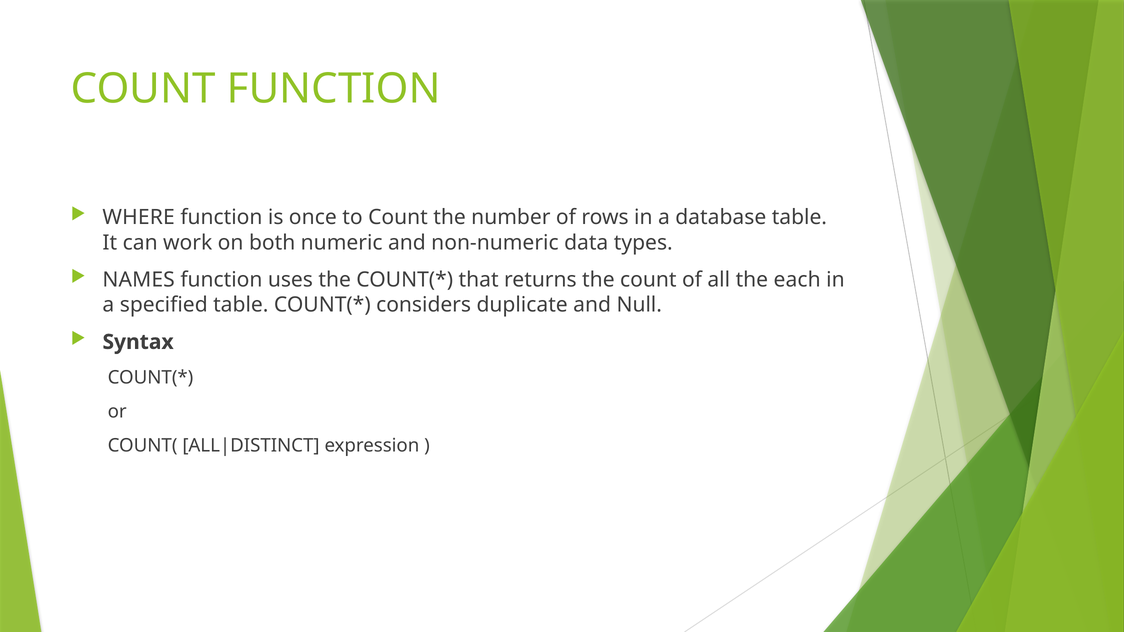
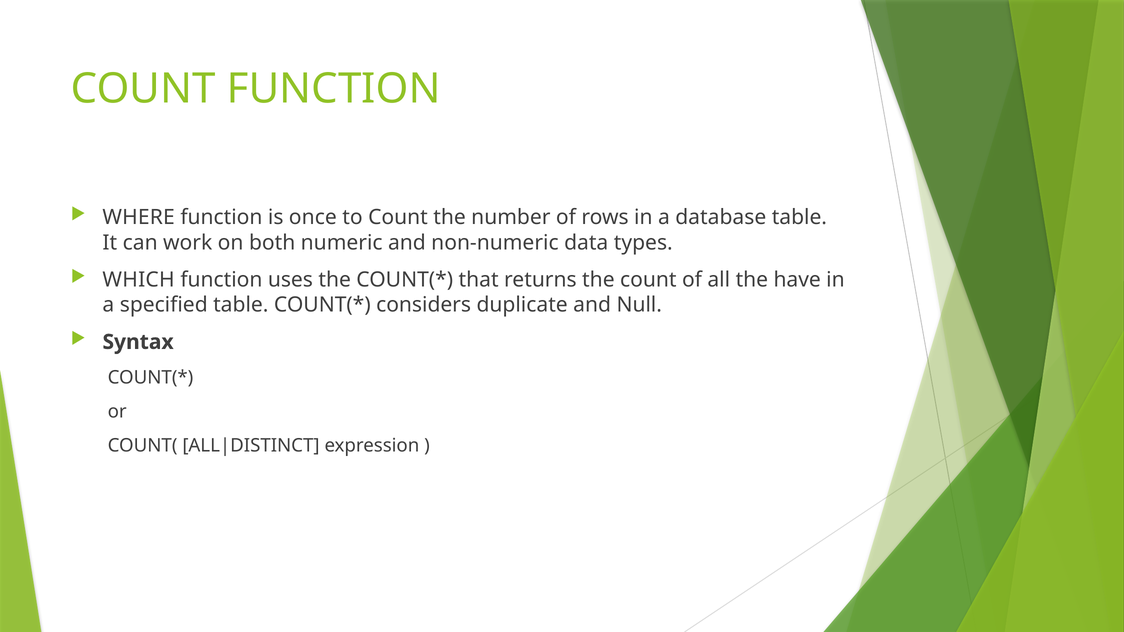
NAMES: NAMES -> WHICH (139, 280)
each: each -> have (797, 280)
